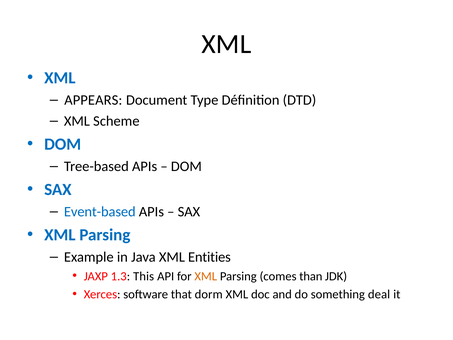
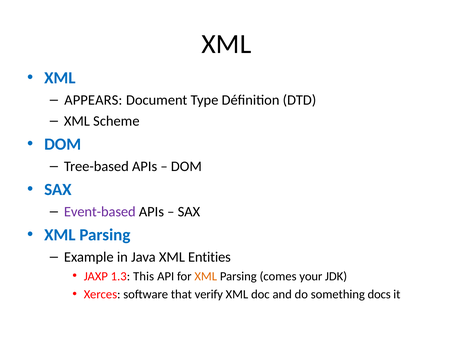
Event-based colour: blue -> purple (100, 212)
than: than -> your (311, 276)
dorm: dorm -> verify (209, 294)
deal: deal -> docs (379, 294)
